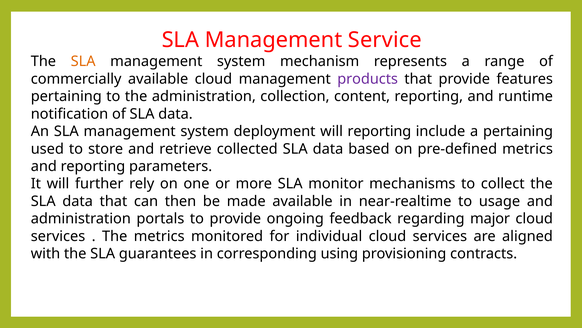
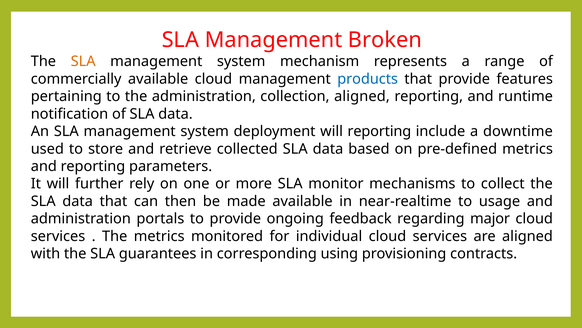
Service: Service -> Broken (385, 40)
products colour: purple -> blue (368, 79)
collection content: content -> aligned (362, 96)
a pertaining: pertaining -> downtime (518, 131)
